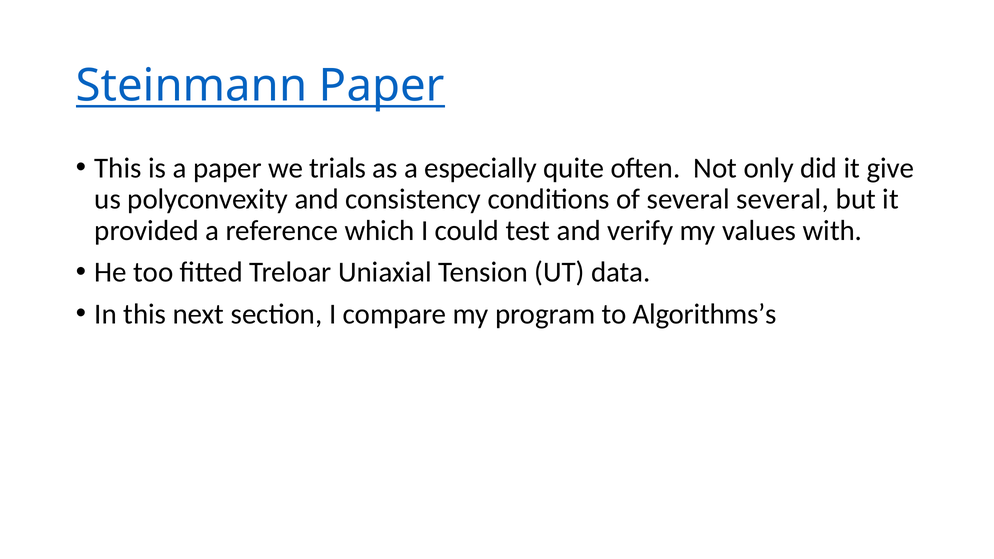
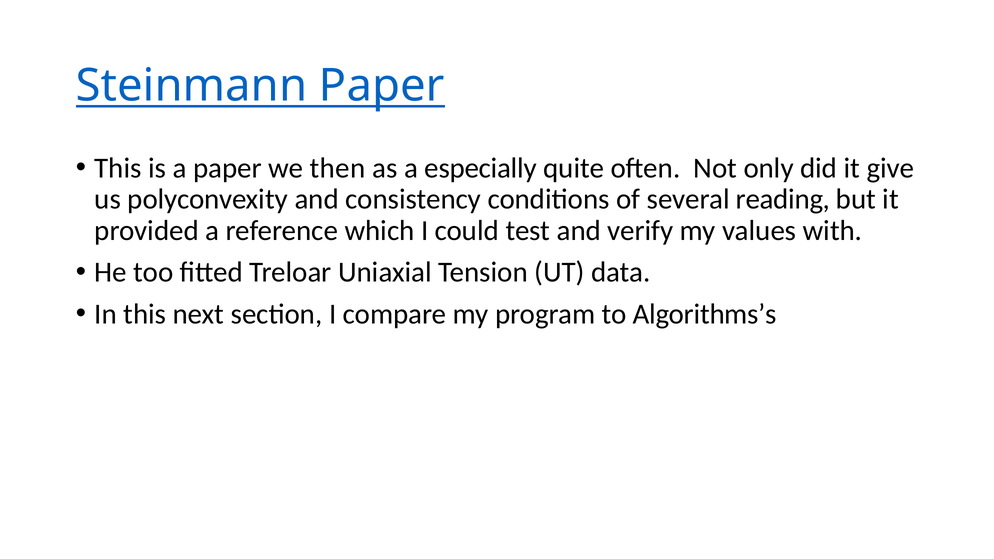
trials: trials -> then (338, 168)
several several: several -> reading (783, 199)
